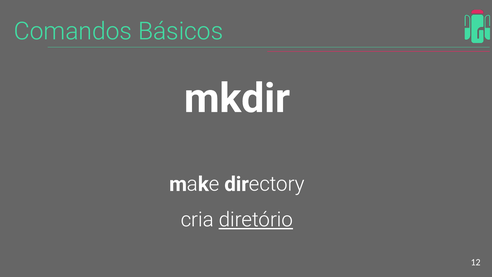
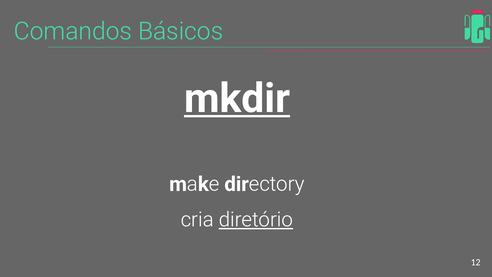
mkdir underline: none -> present (237, 98)
